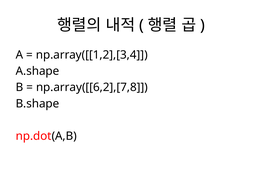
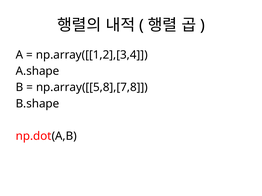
np.array([[6,2],[7,8: np.array([[6,2],[7,8 -> np.array([[5,8],[7,8 (92, 88)
